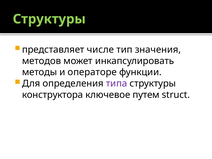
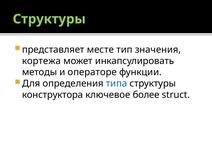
числе: числе -> месте (100, 50)
методов: методов -> кортежа (41, 61)
типа colour: purple -> blue (117, 84)
путем: путем -> более (146, 95)
